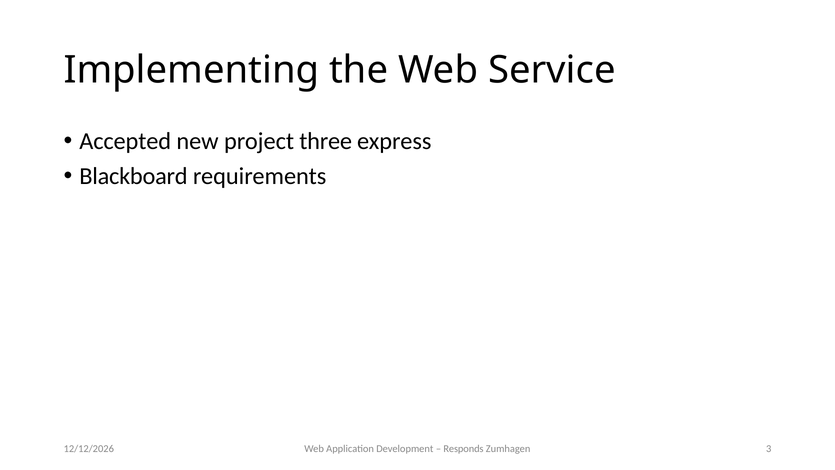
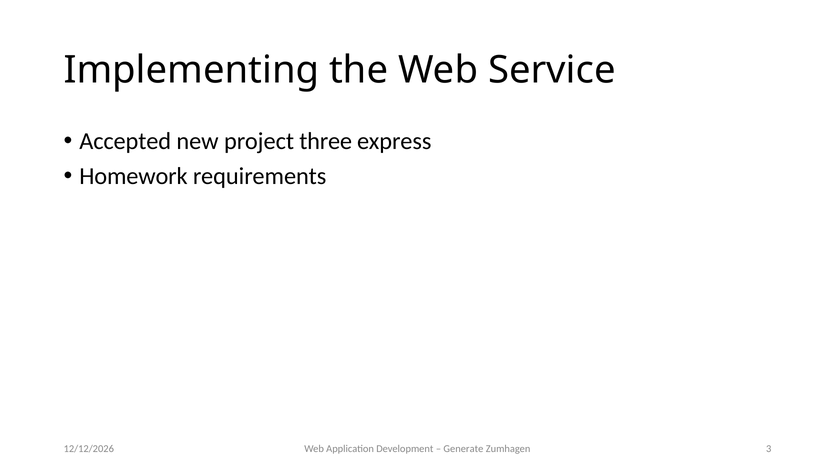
Blackboard: Blackboard -> Homework (133, 176)
Responds: Responds -> Generate (463, 449)
